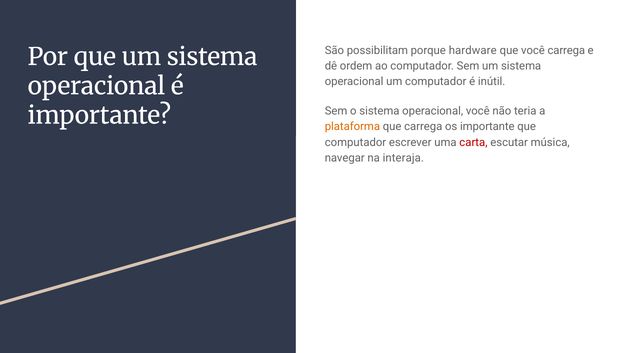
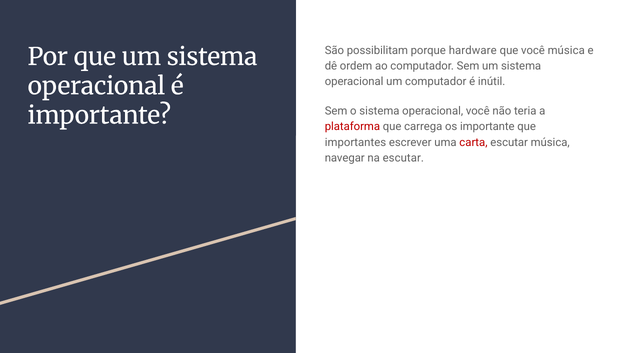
você carrega: carrega -> música (566, 50)
plataforma colour: orange -> red (352, 127)
computador: computador -> importantes (355, 142)
na interaja: interaja -> escutar (403, 158)
